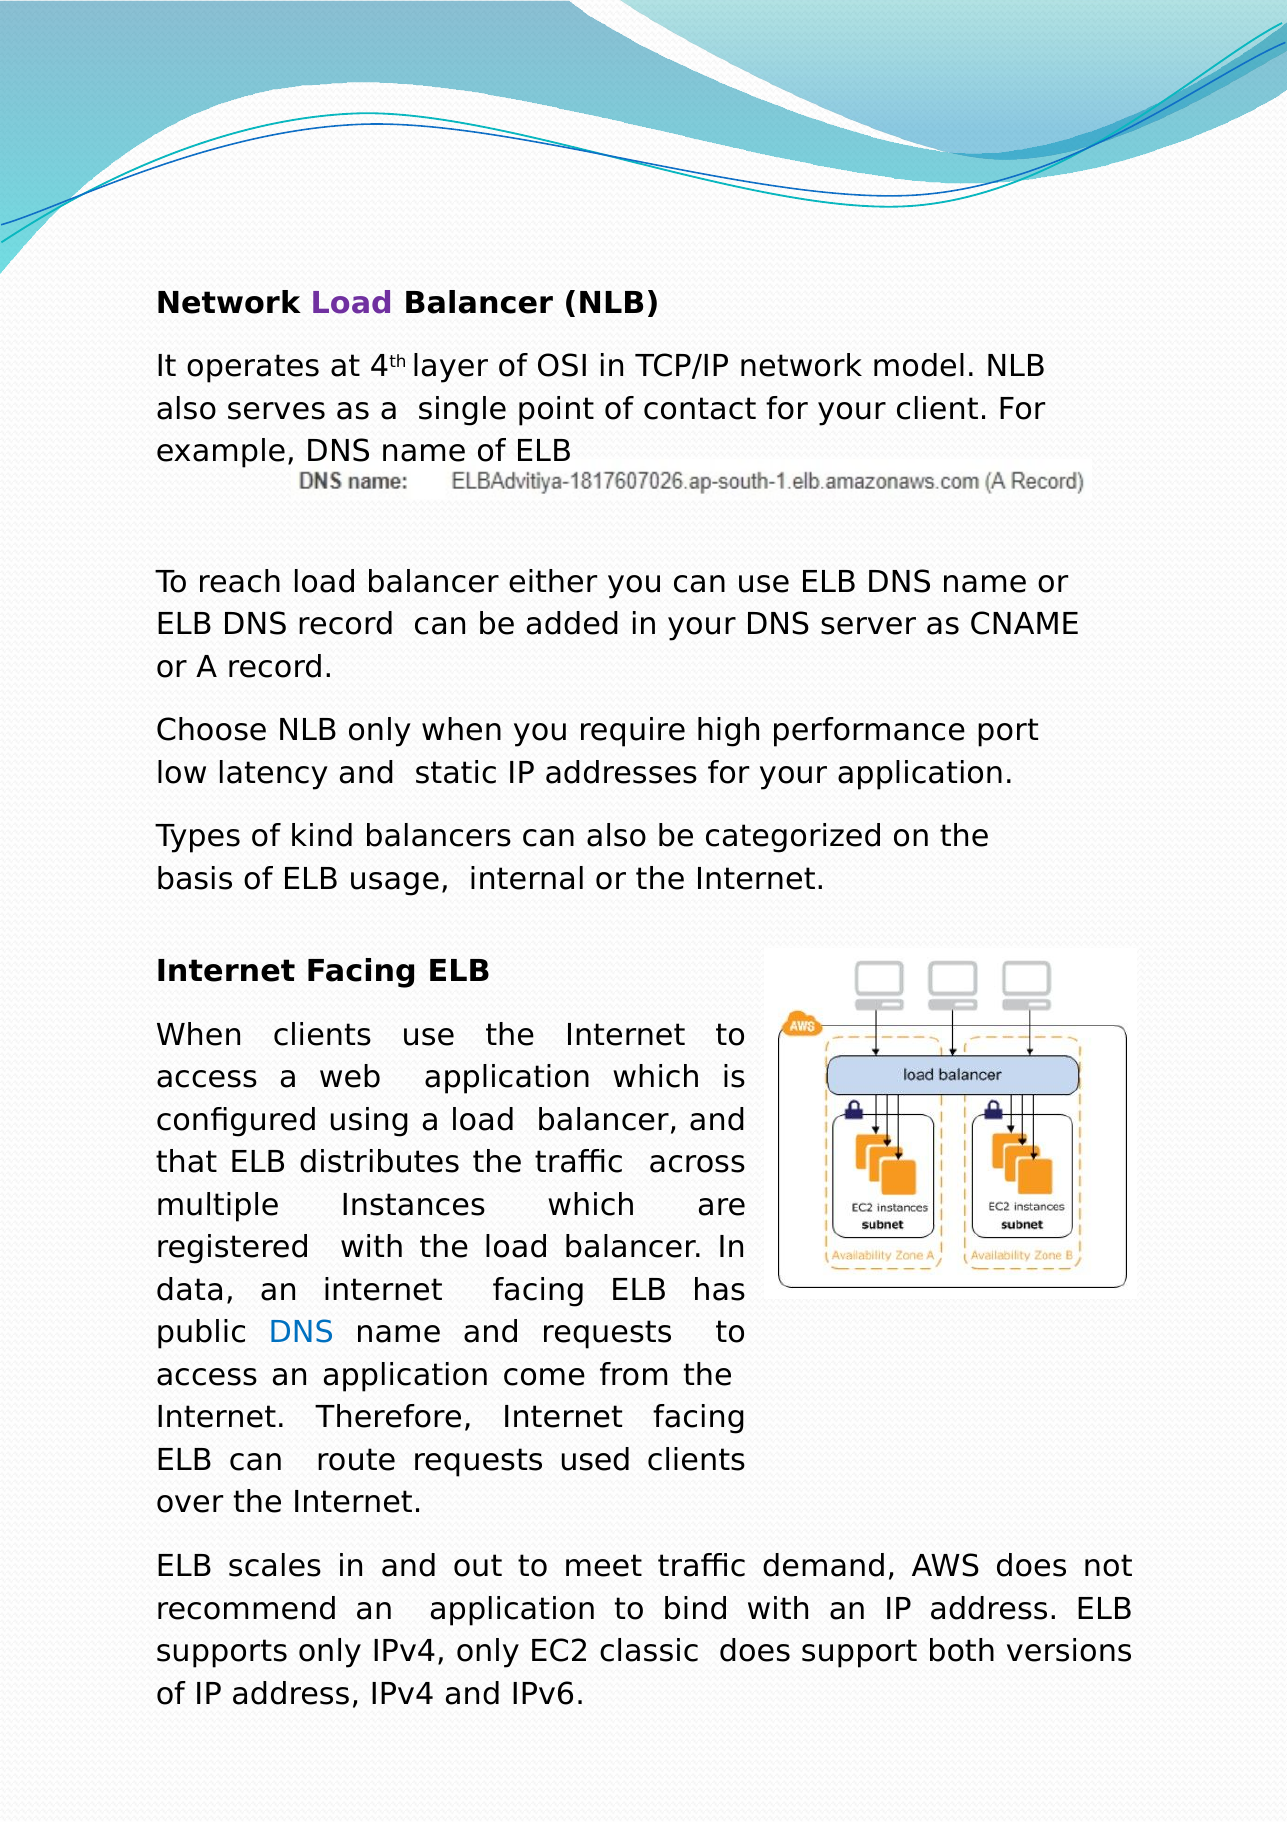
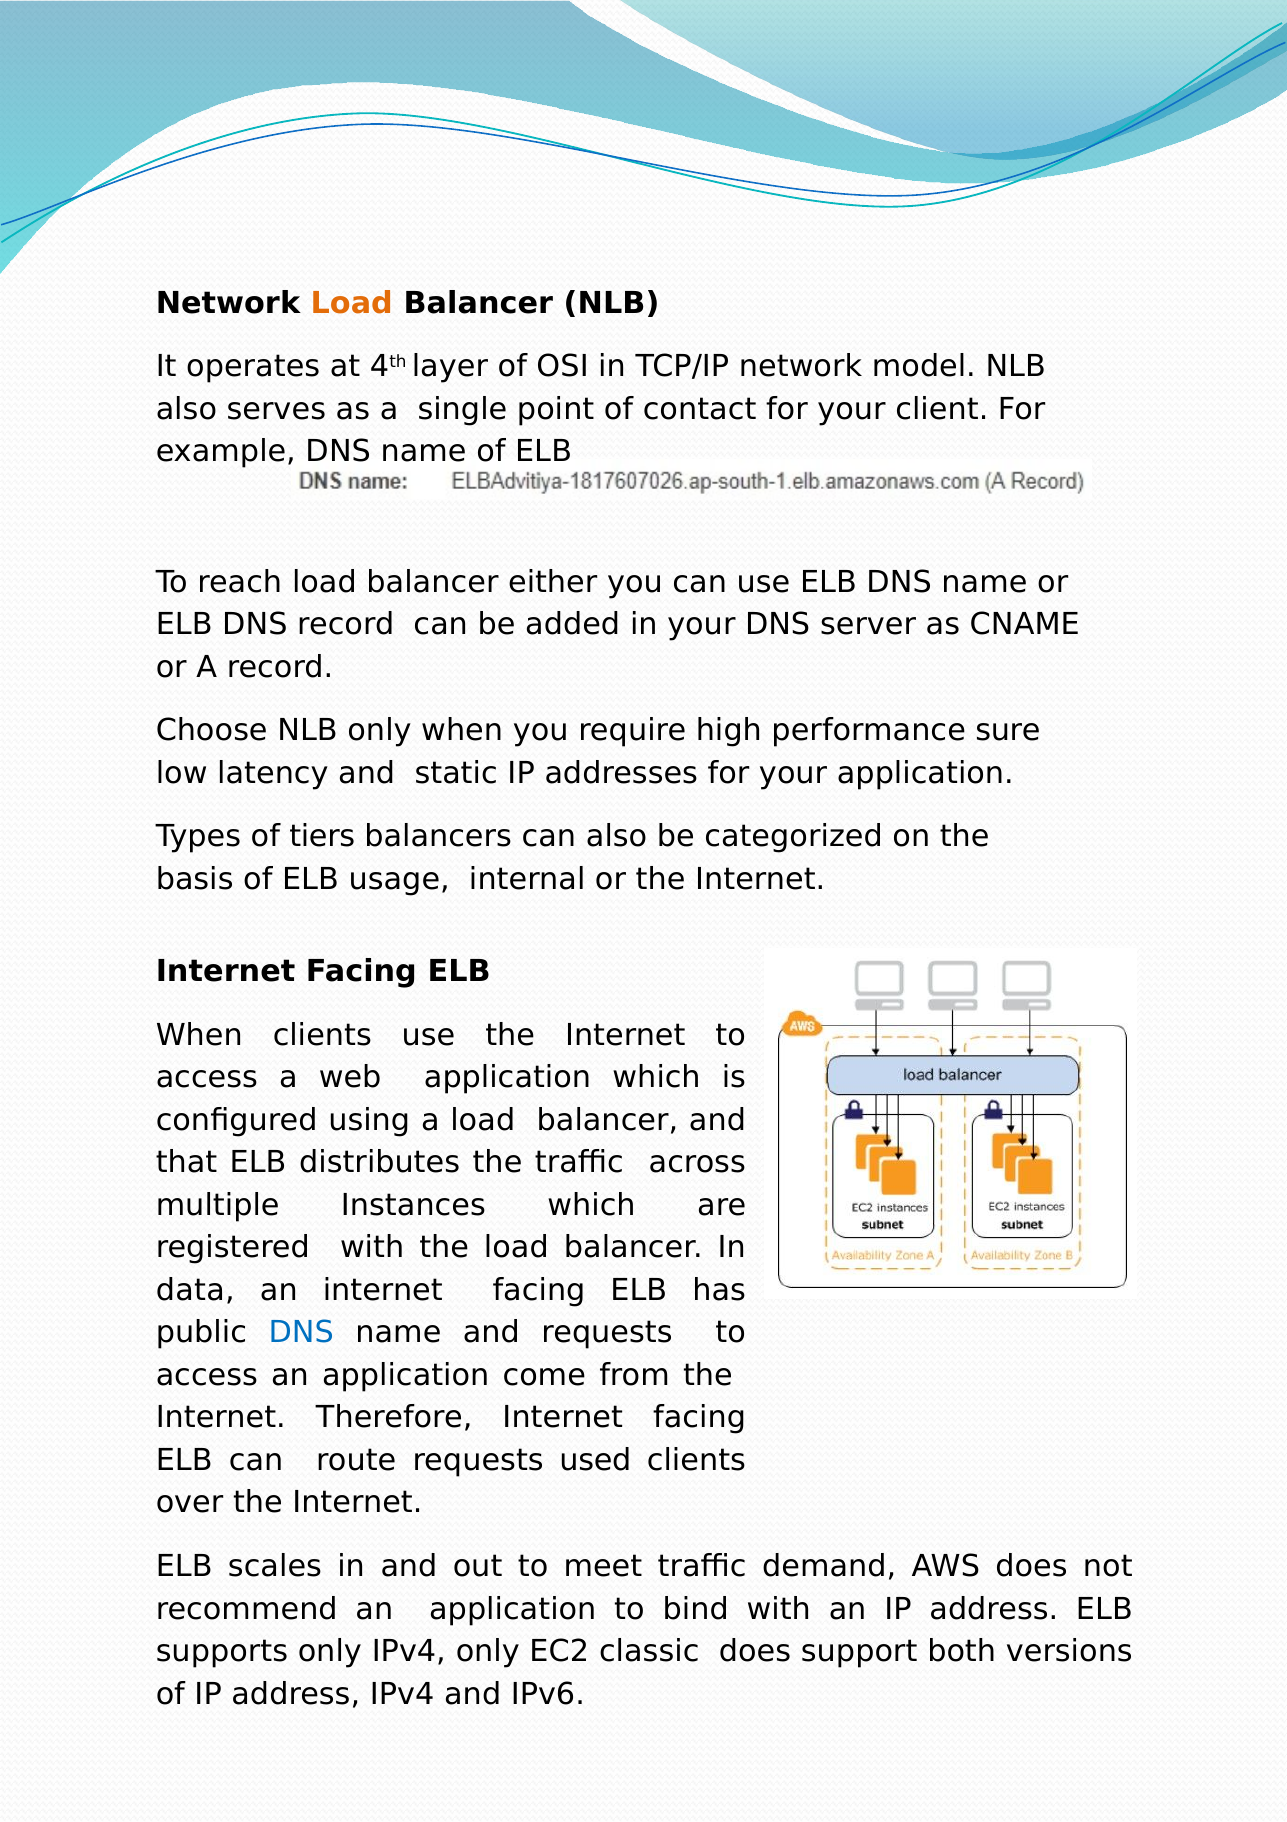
Load colour: purple -> orange (352, 303)
port: port -> sure (1008, 730)
kind: kind -> tiers (322, 836)
